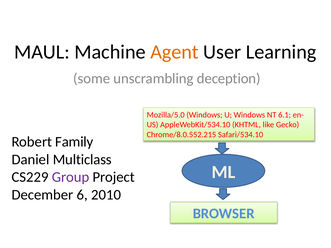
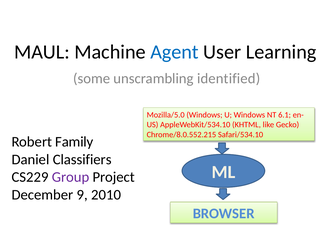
Agent colour: orange -> blue (175, 52)
deception: deception -> identified (229, 79)
Multiclass: Multiclass -> Classifiers (82, 160)
6: 6 -> 9 (82, 195)
